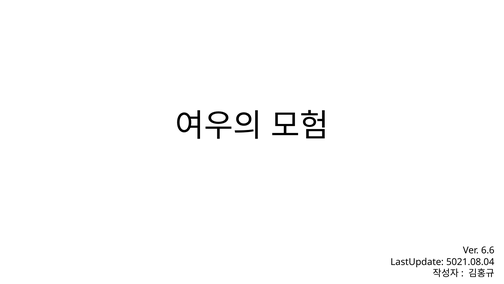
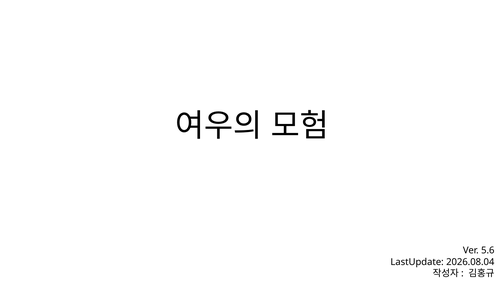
6.6: 6.6 -> 5.6 (488, 250)
5021.08.04: 5021.08.04 -> 2026.08.04 (470, 261)
